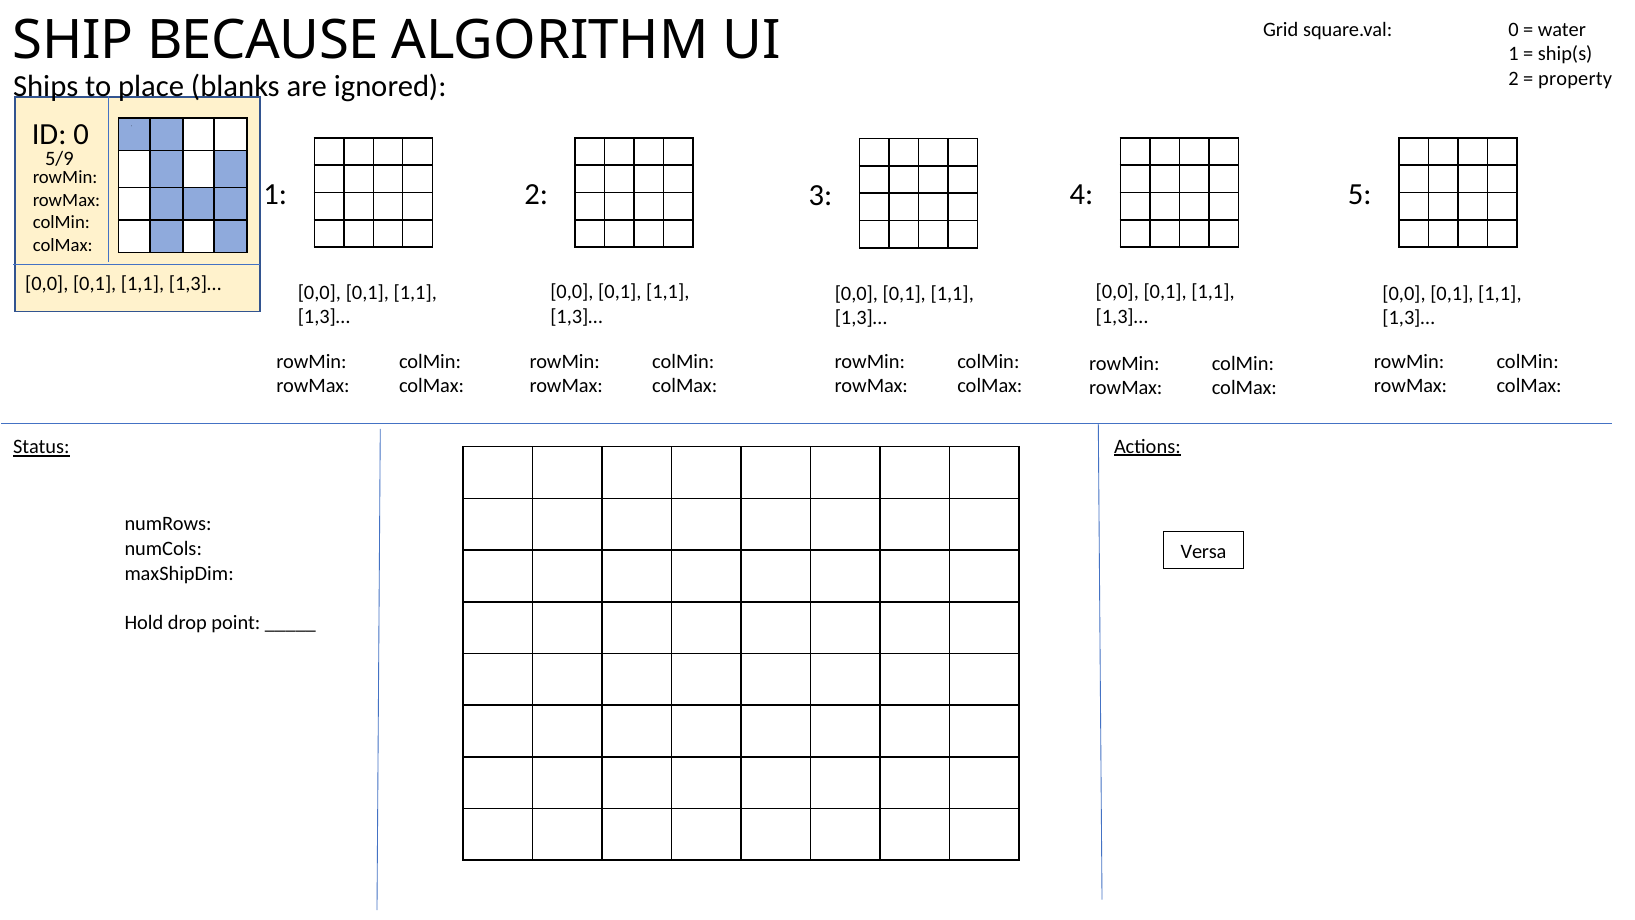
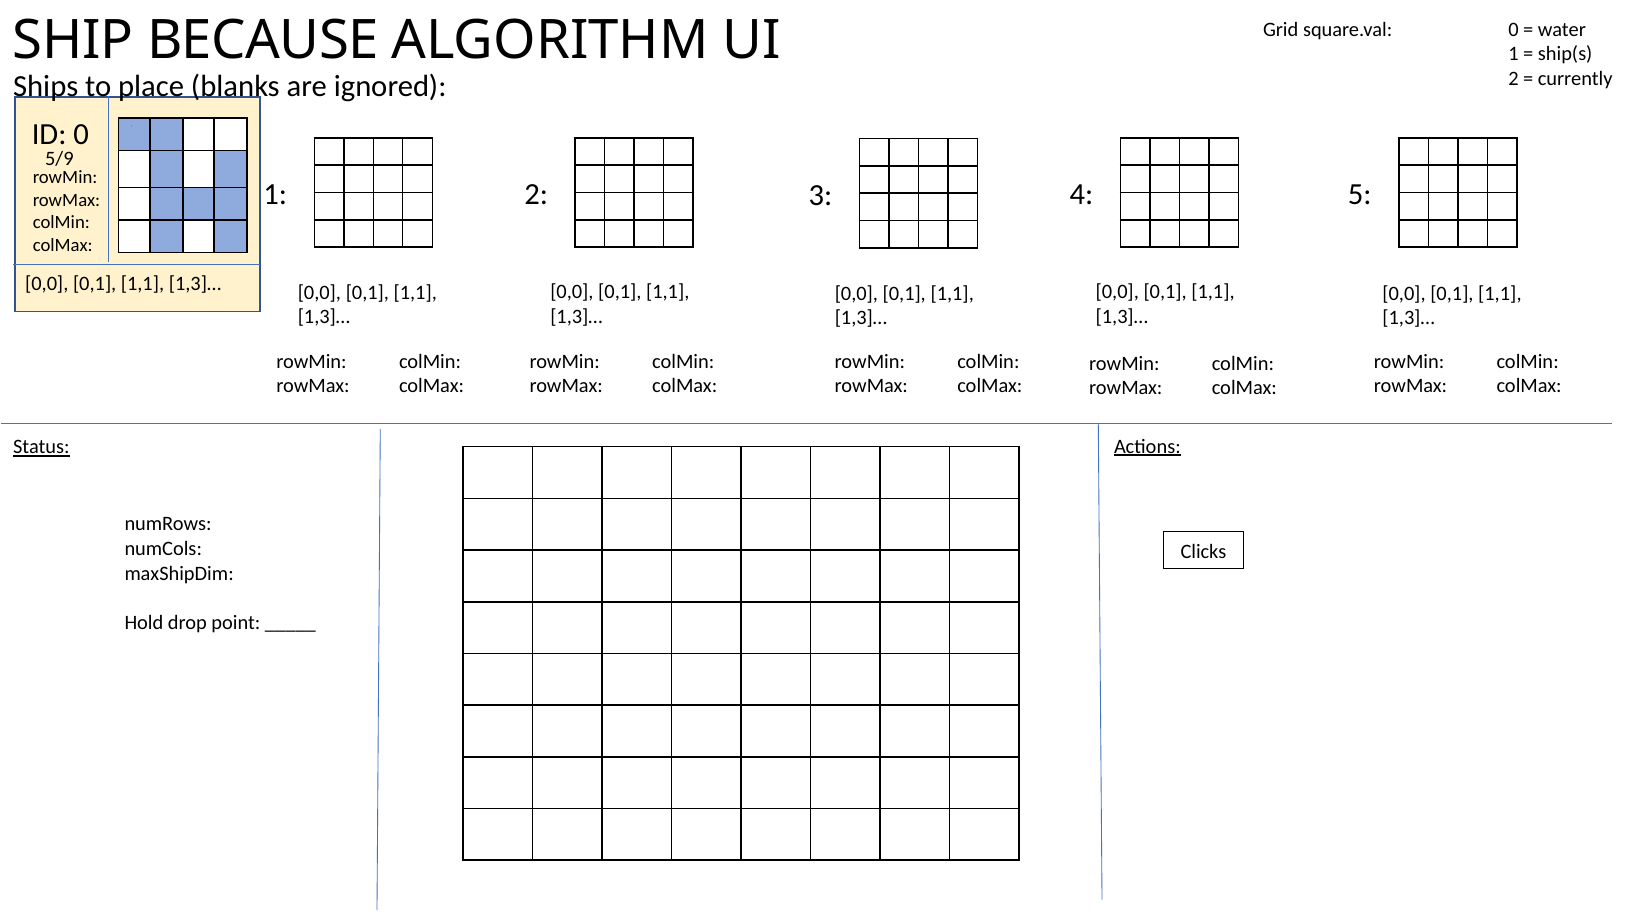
property: property -> currently (1575, 79)
Versa: Versa -> Clicks (1204, 551)
